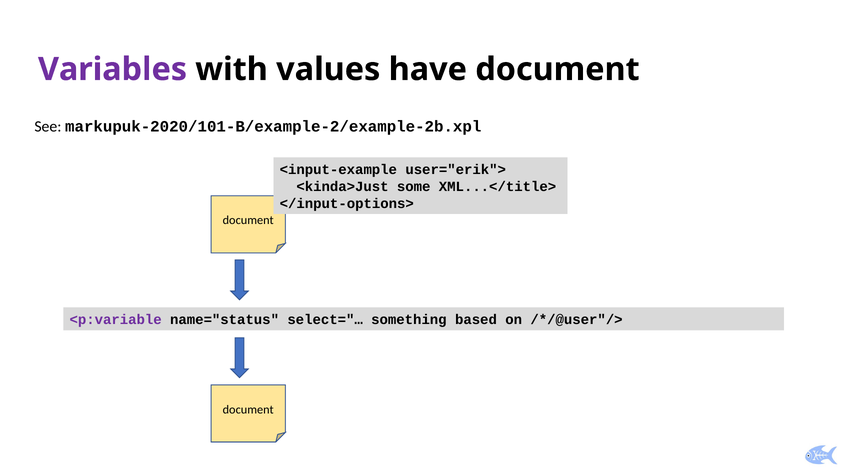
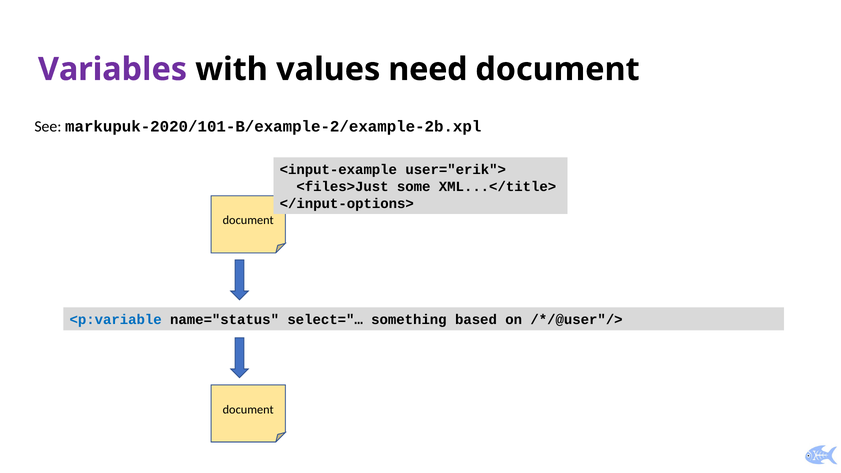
have: have -> need (428, 69)
<kinda>Just: <kinda>Just -> <files>Just (343, 187)
<p:variable colour: purple -> blue (116, 320)
